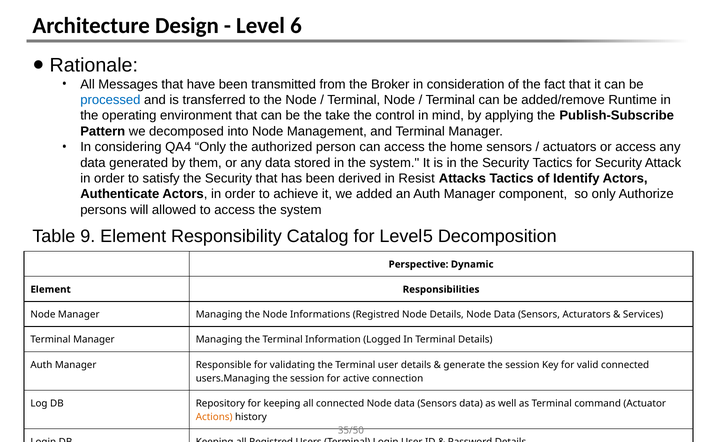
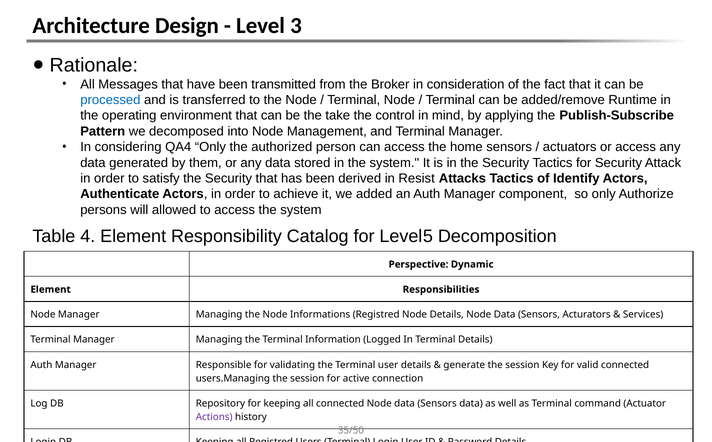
6: 6 -> 3 (296, 25)
9: 9 -> 4 (88, 236)
Actions colour: orange -> purple (214, 417)
